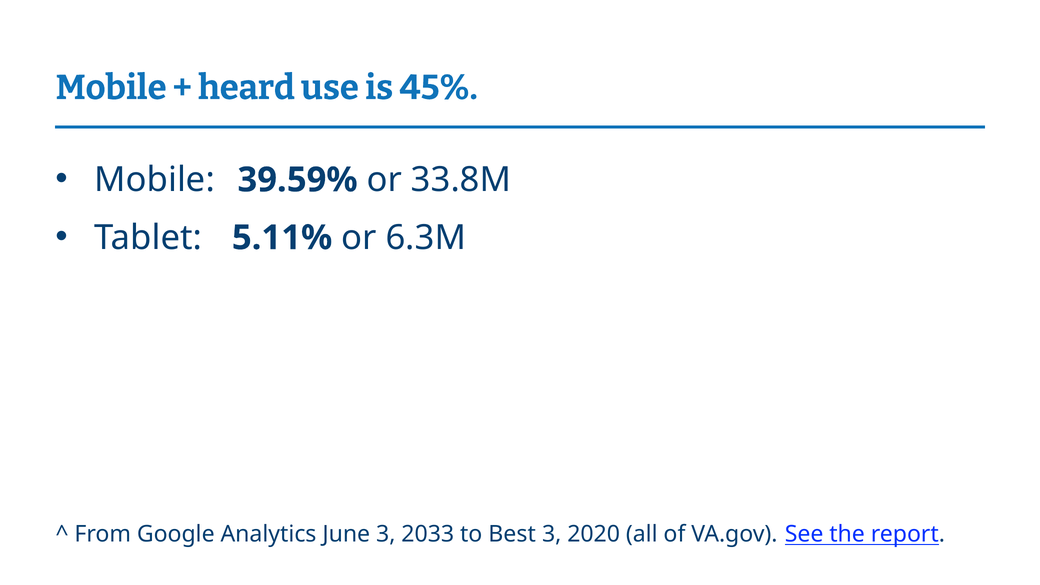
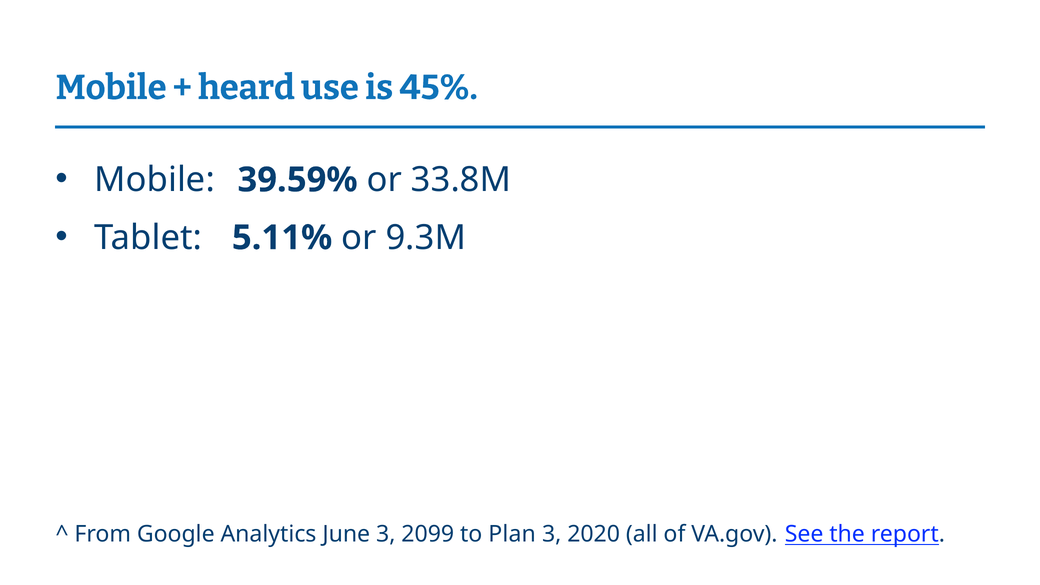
6.3M: 6.3M -> 9.3M (426, 238)
2033: 2033 -> 2099 (428, 534)
Best: Best -> Plan (512, 534)
